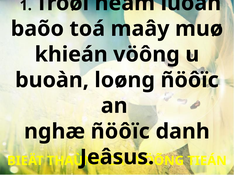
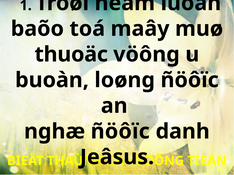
khieán: khieán -> thuoäc (71, 55)
